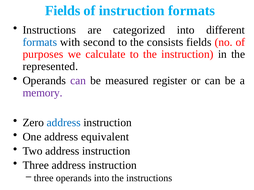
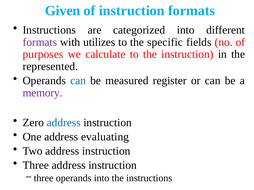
Fields: Fields -> Given (63, 11)
formats colour: blue -> purple (40, 42)
second: second -> utilizes (99, 42)
consists: consists -> specific (165, 42)
can colour: purple -> blue (78, 81)
equivalent: equivalent -> evaluating (105, 137)
